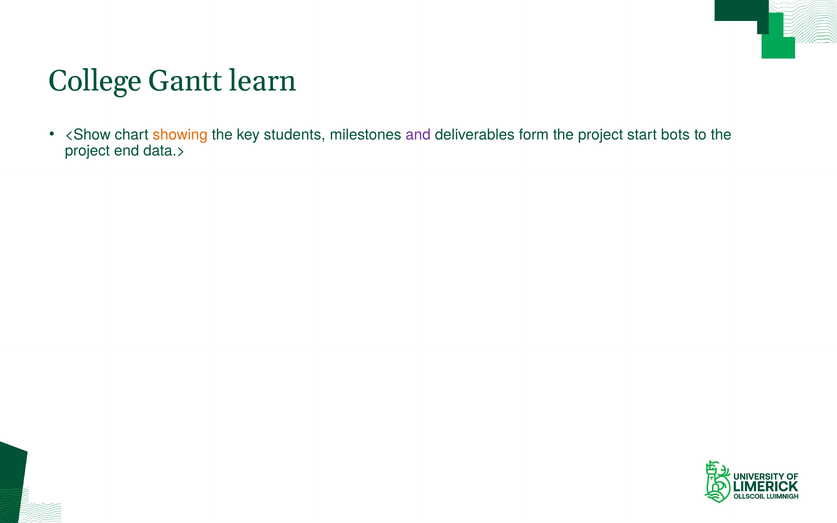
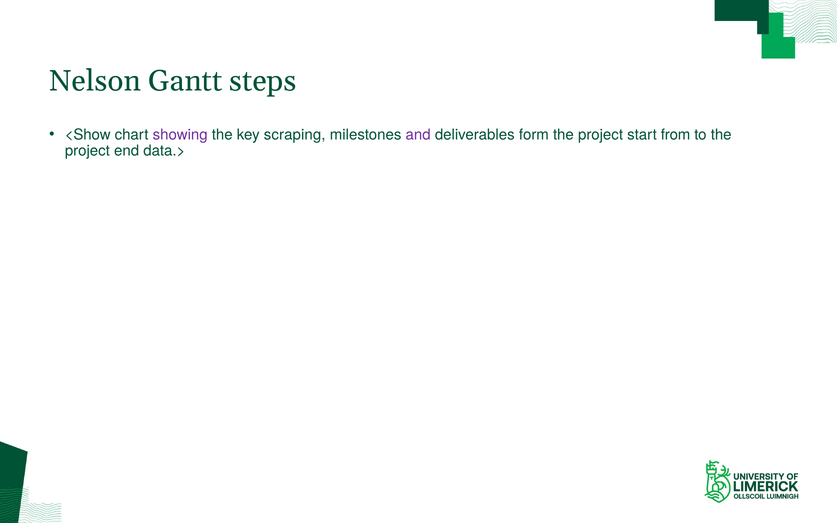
College: College -> Nelson (95, 81)
learn: learn -> steps (263, 81)
showing colour: orange -> purple (180, 135)
students: students -> scraping (295, 135)
bots: bots -> from (676, 135)
